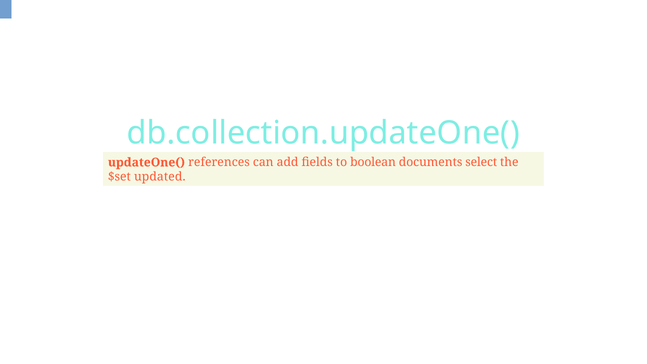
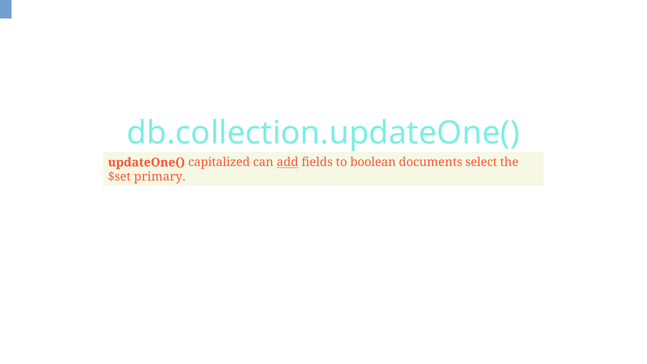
references: references -> capitalized (219, 162)
add underline: none -> present (288, 162)
updated: updated -> primary (160, 177)
